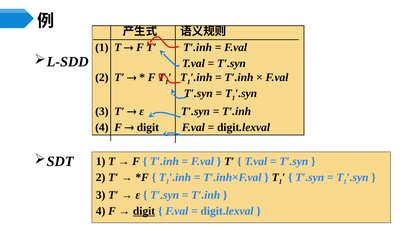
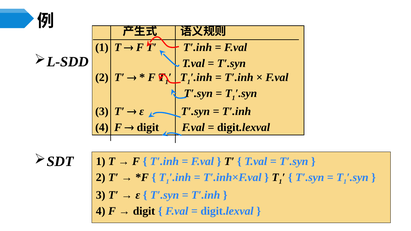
digit underline: present -> none (144, 211)
